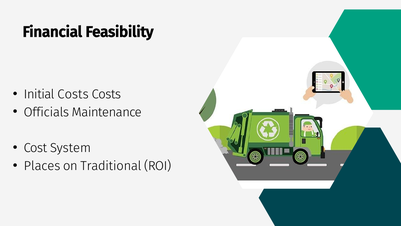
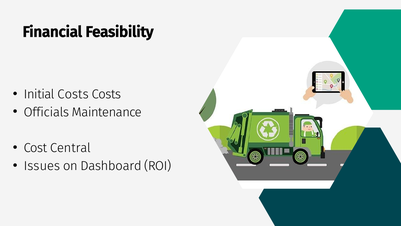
System: System -> Central (71, 148)
Places: Places -> Issues (42, 166)
Traditional: Traditional -> Dashboard (111, 166)
